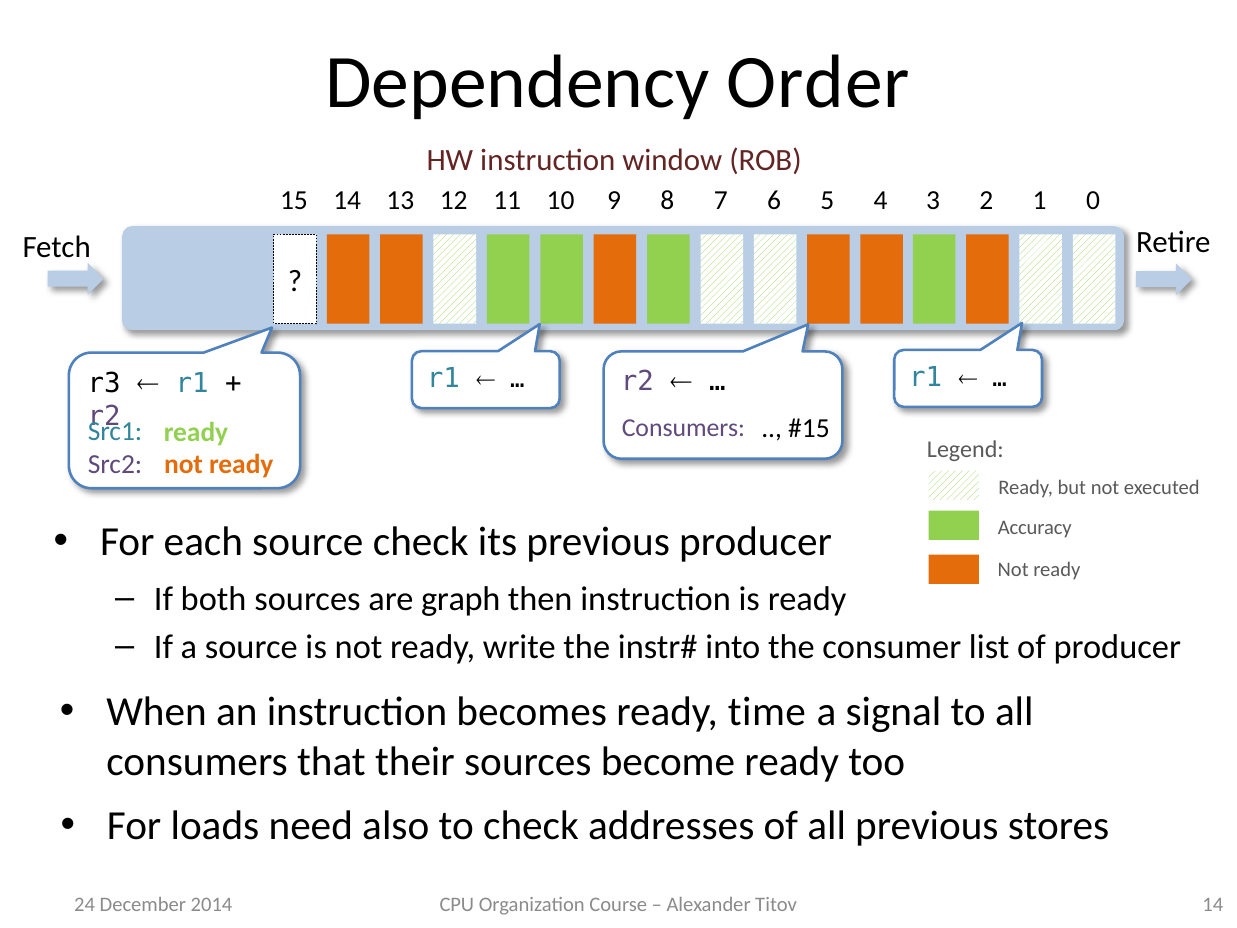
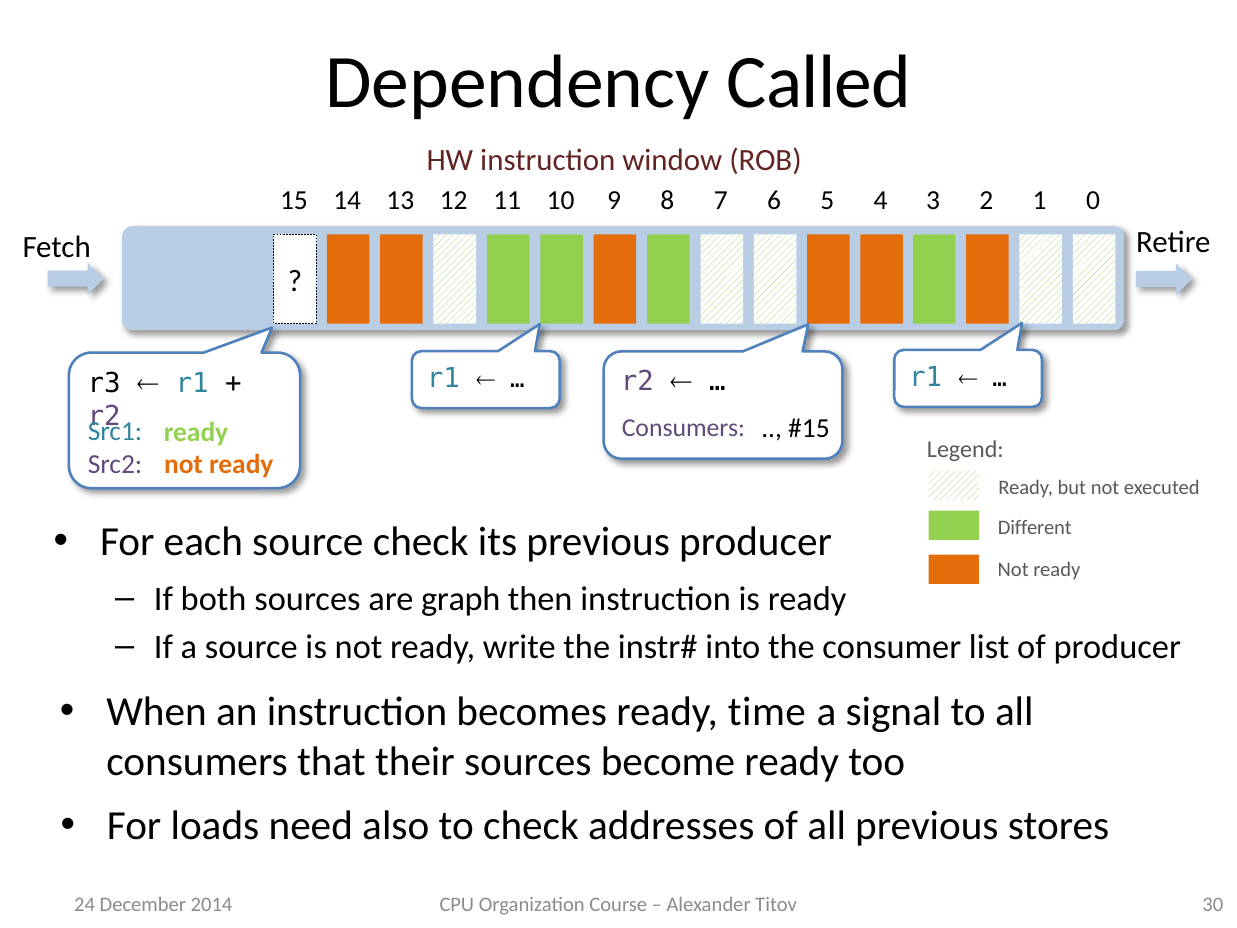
Order: Order -> Called (819, 83)
Accuracy: Accuracy -> Different (1035, 527)
Titov 14: 14 -> 30 (1213, 904)
